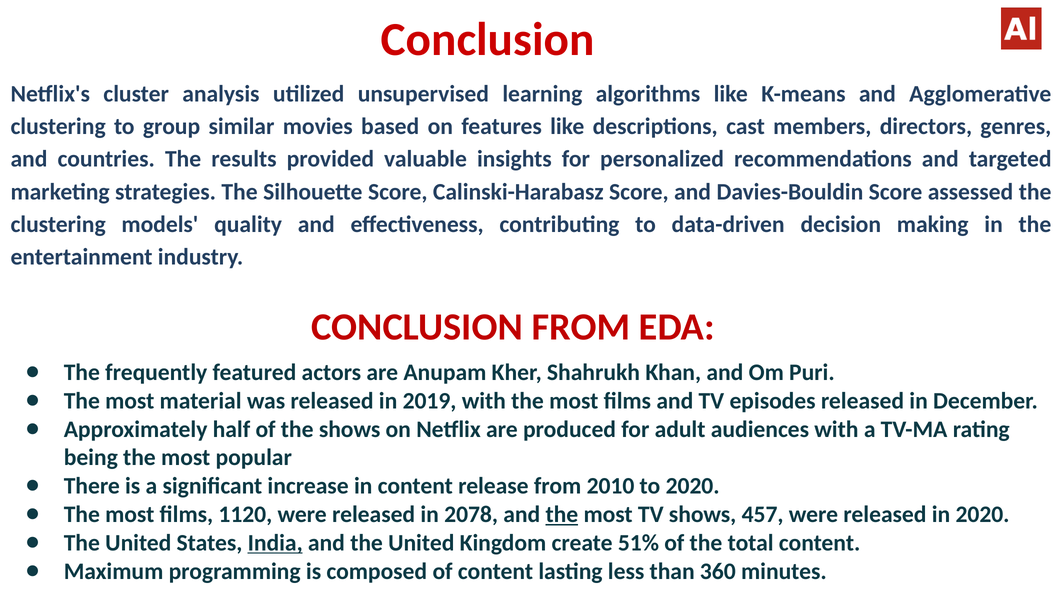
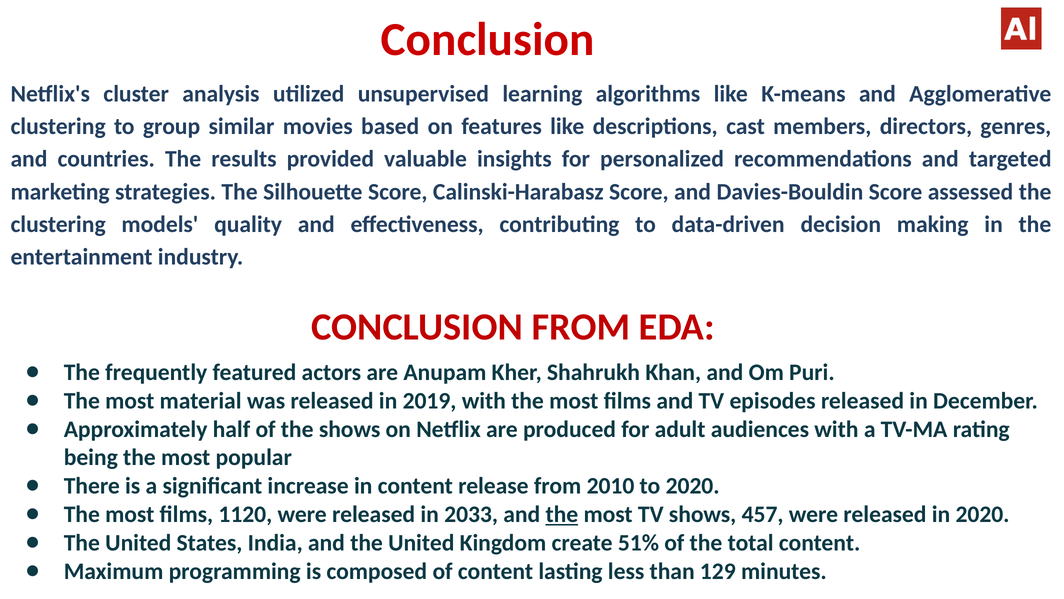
2078: 2078 -> 2033 (471, 514)
India underline: present -> none (275, 542)
360: 360 -> 129 (718, 571)
